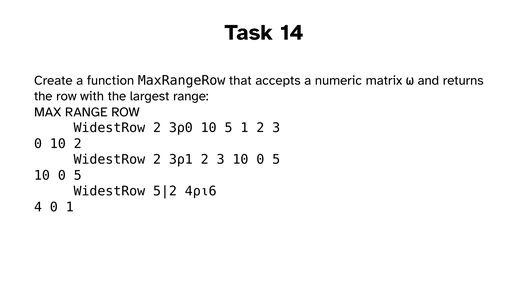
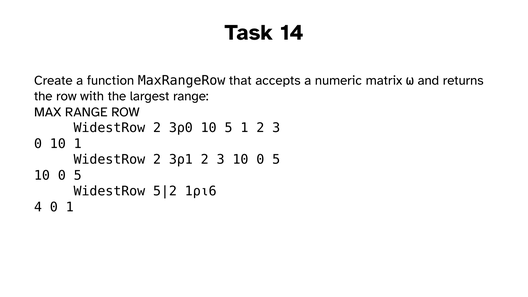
10 2: 2 -> 1 (78, 144)
4⍴⍳6: 4⍴⍳6 -> 1⍴⍳6 (201, 191)
